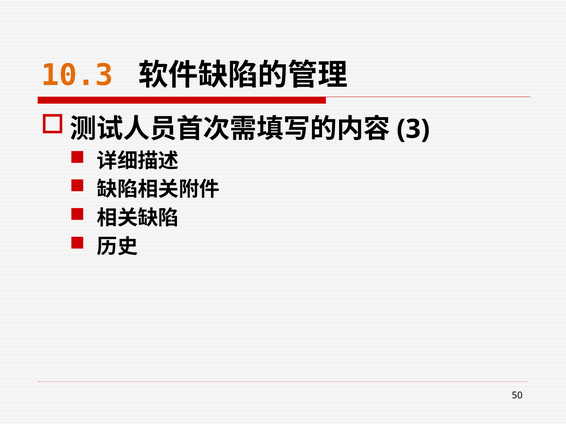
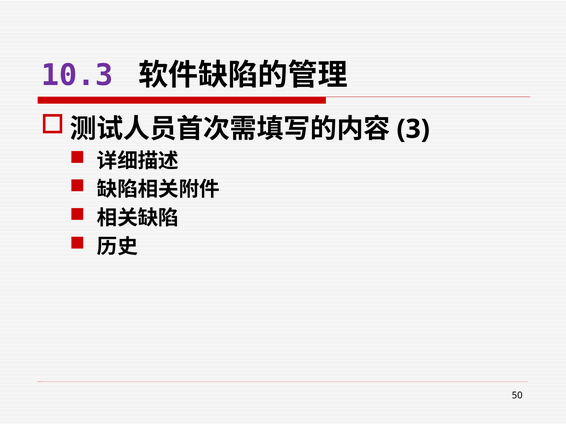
10.3 colour: orange -> purple (77, 75)
